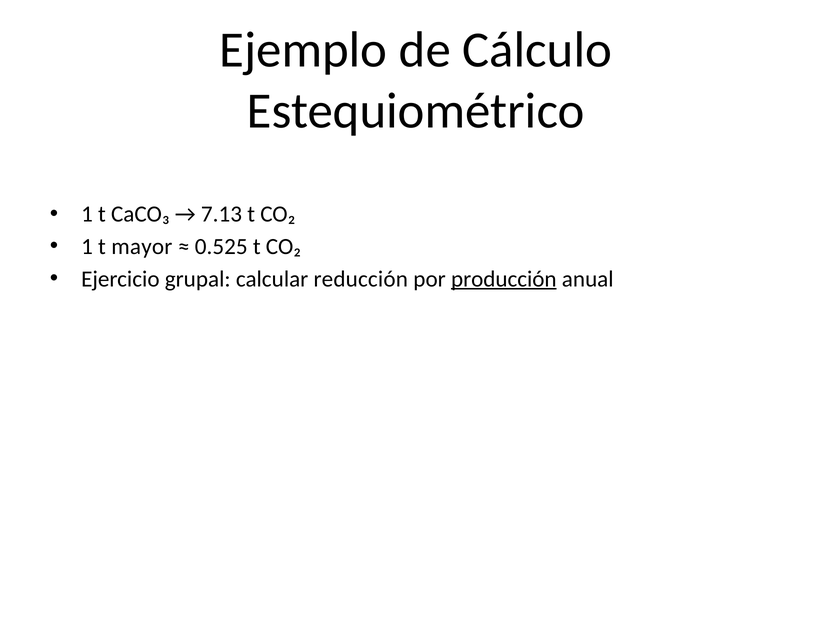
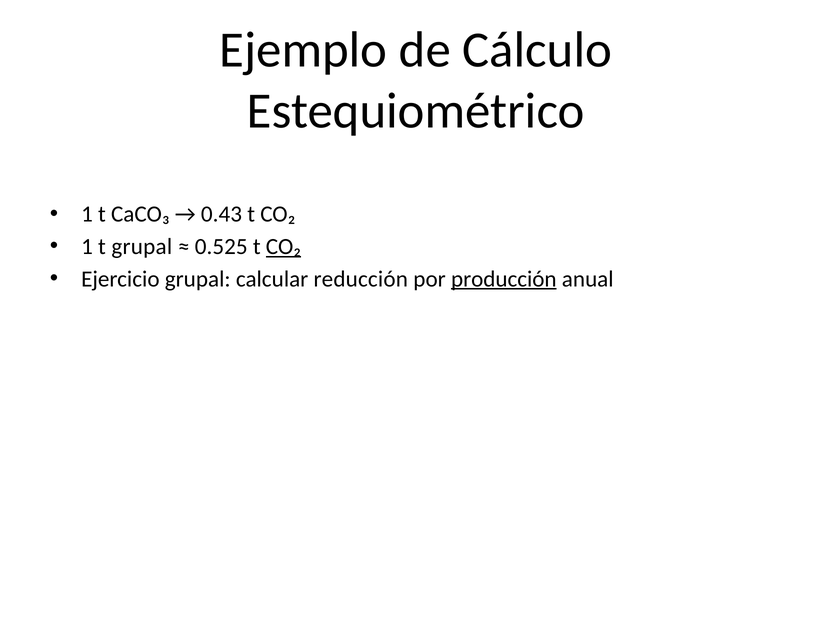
7.13: 7.13 -> 0.43 (222, 214)
t mayor: mayor -> grupal (142, 247)
CO₂ underline: none -> present (283, 247)
